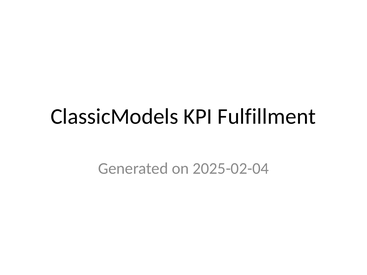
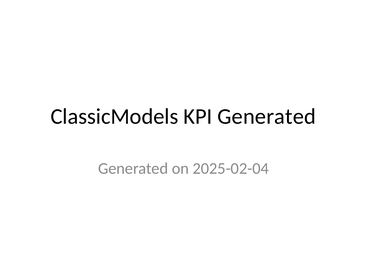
KPI Fulfillment: Fulfillment -> Generated (267, 117)
